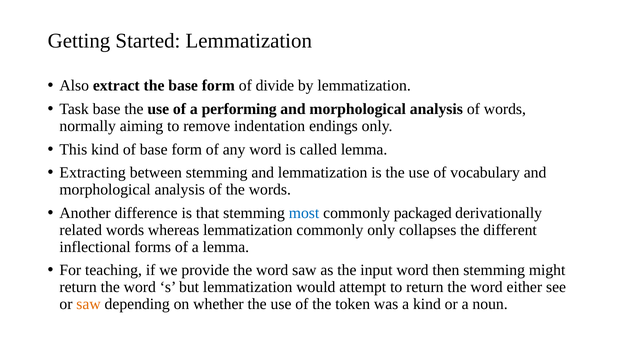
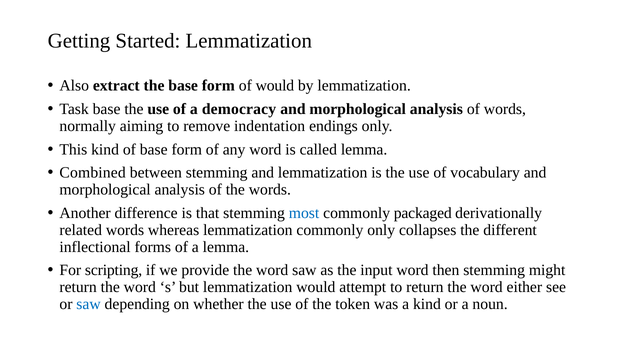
of divide: divide -> would (275, 86)
performing: performing -> democracy (239, 109)
Extracting: Extracting -> Combined (93, 173)
teaching: teaching -> scripting (114, 270)
saw colour: orange -> blue (89, 304)
